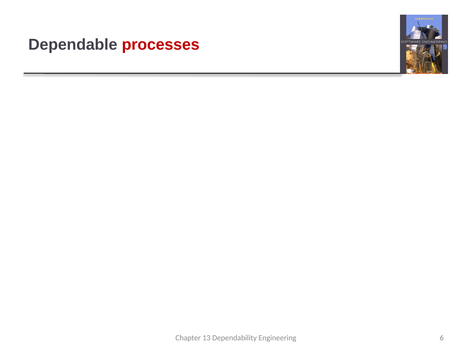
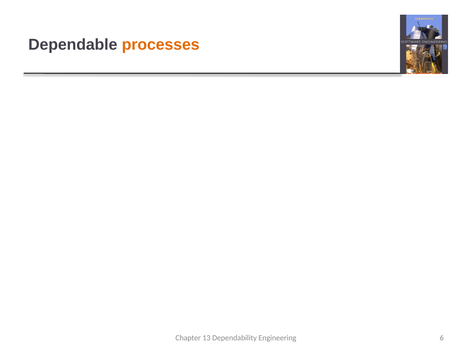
processes colour: red -> orange (161, 45)
